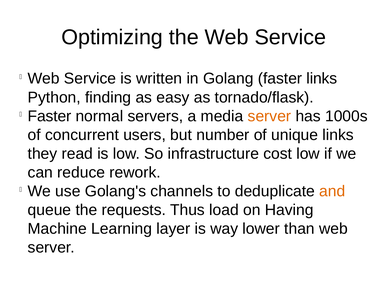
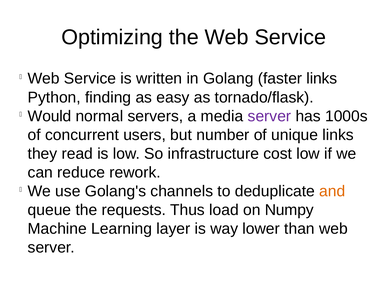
Faster: Faster -> Would (50, 116)
server colour: orange -> purple (269, 116)
Having: Having -> Numpy (289, 210)
